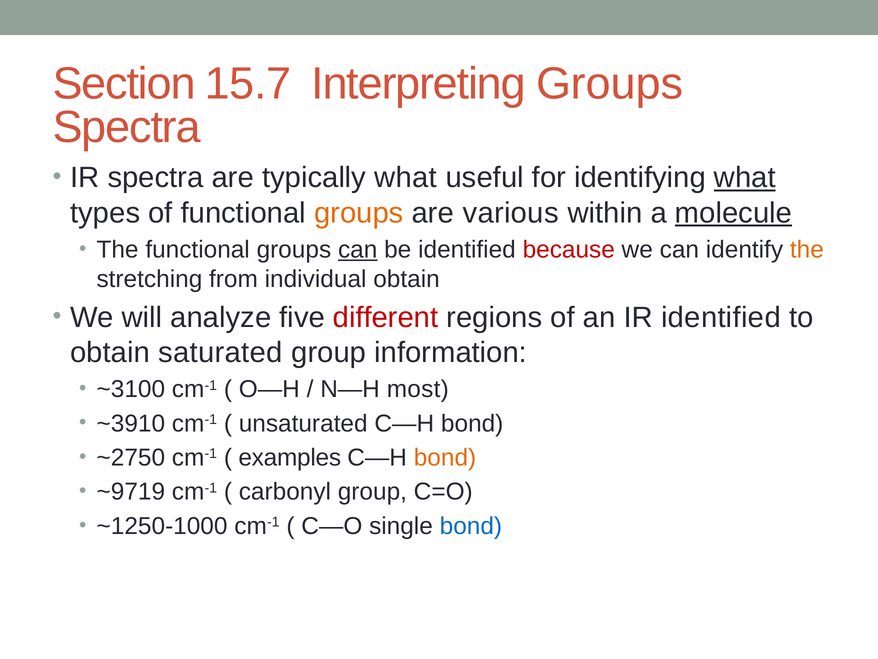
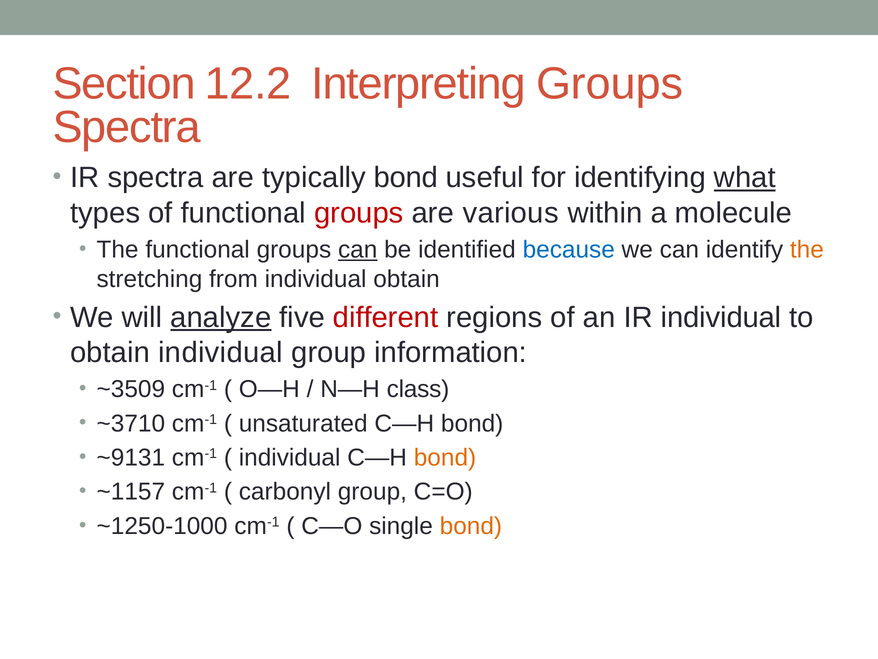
15.7: 15.7 -> 12.2 (248, 84)
typically what: what -> bond (406, 178)
groups colour: orange -> red (359, 213)
molecule underline: present -> none (734, 213)
because colour: red -> blue (569, 250)
analyze underline: none -> present (221, 317)
IR identified: identified -> individual (721, 317)
obtain saturated: saturated -> individual (221, 352)
~3100: ~3100 -> ~3509 (131, 389)
most: most -> class (418, 389)
~3910: ~3910 -> ~3710 (131, 423)
~2750: ~2750 -> ~9131 (131, 457)
examples: examples -> individual (290, 457)
~9719: ~9719 -> ~1157 (131, 491)
bond colour: blue -> orange (471, 526)
